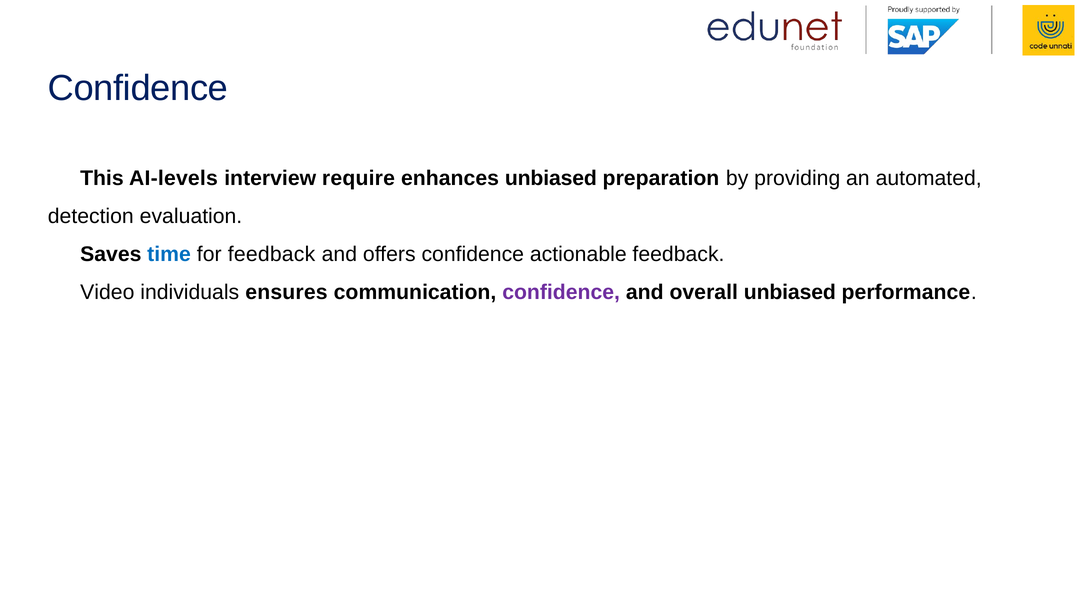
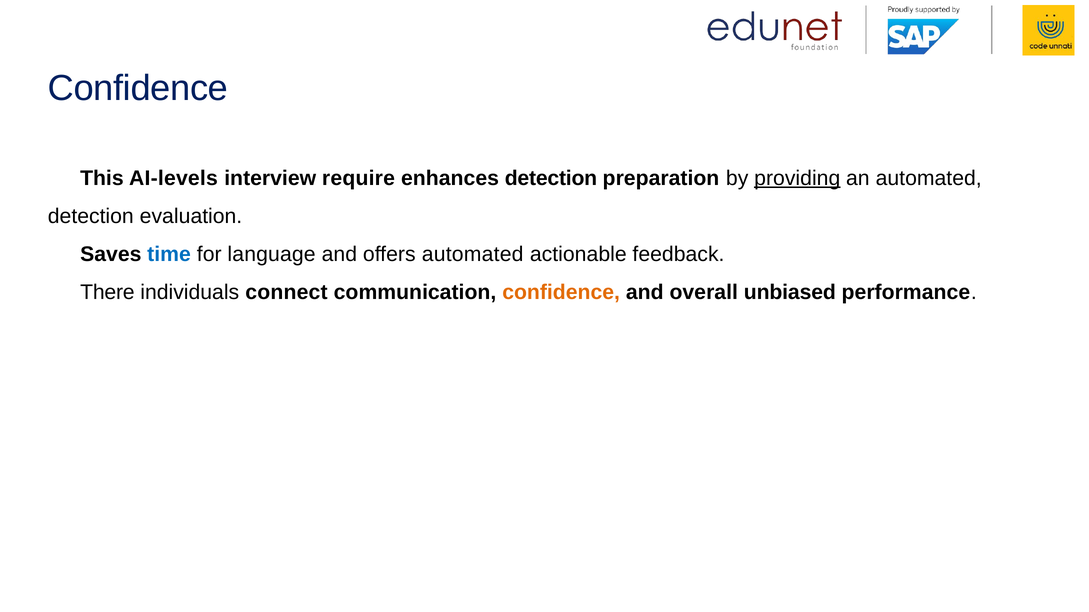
enhances unbiased: unbiased -> detection (551, 178)
providing underline: none -> present (797, 178)
for feedback: feedback -> language (272, 255)
offers confidence: confidence -> automated (473, 255)
Video: Video -> There (107, 293)
ensures: ensures -> connect (286, 293)
confidence colour: purple -> orange (561, 293)
